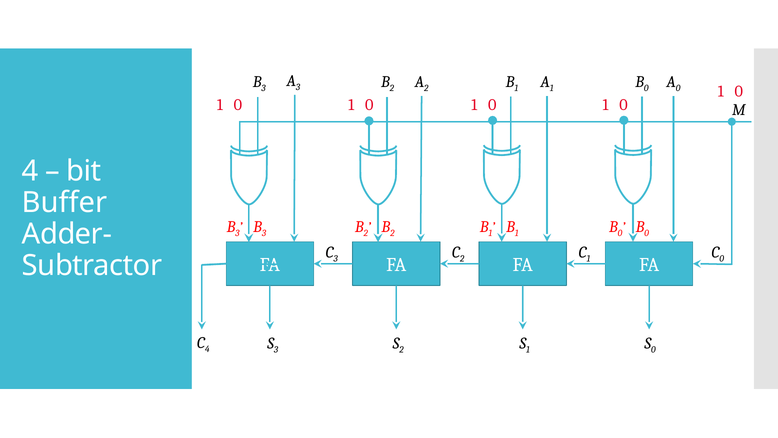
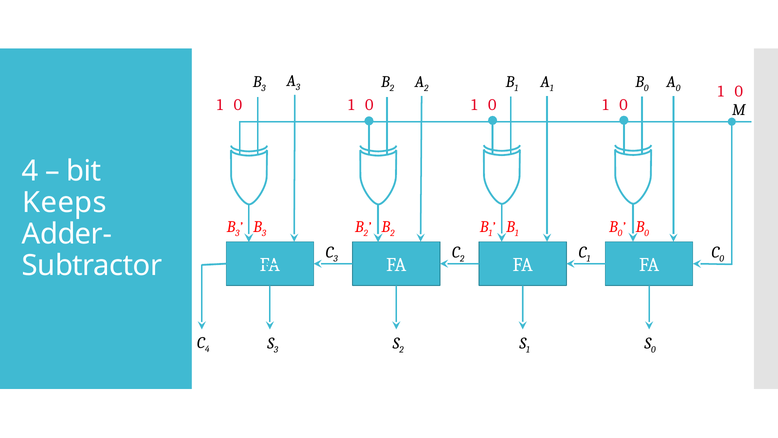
Buffer: Buffer -> Keeps (64, 203)
